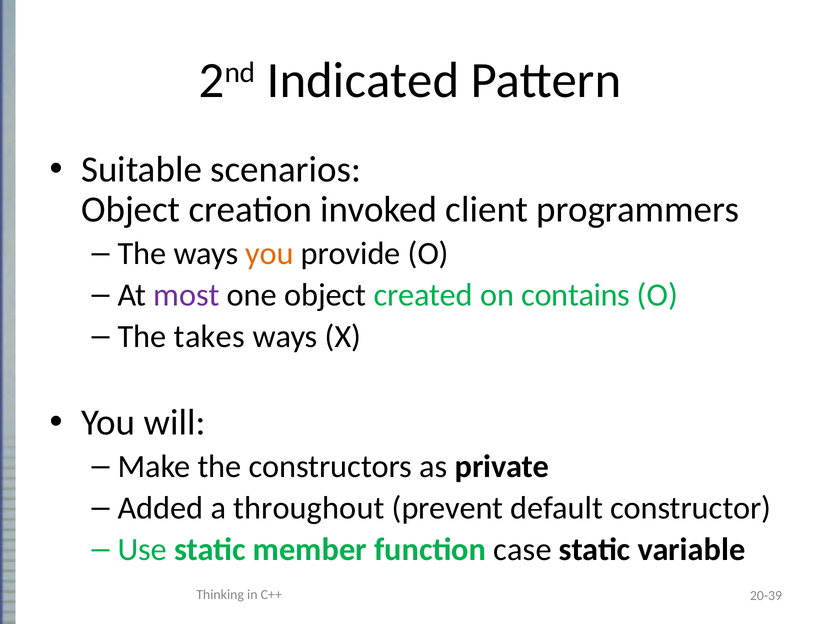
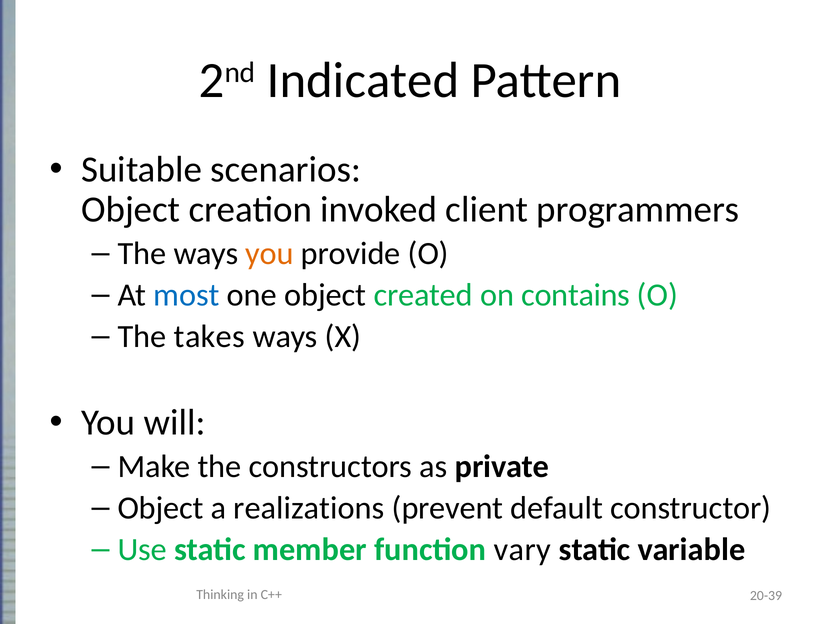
most colour: purple -> blue (186, 295)
Added: Added -> Object (161, 508)
throughout: throughout -> realizations (309, 508)
case: case -> vary (522, 549)
